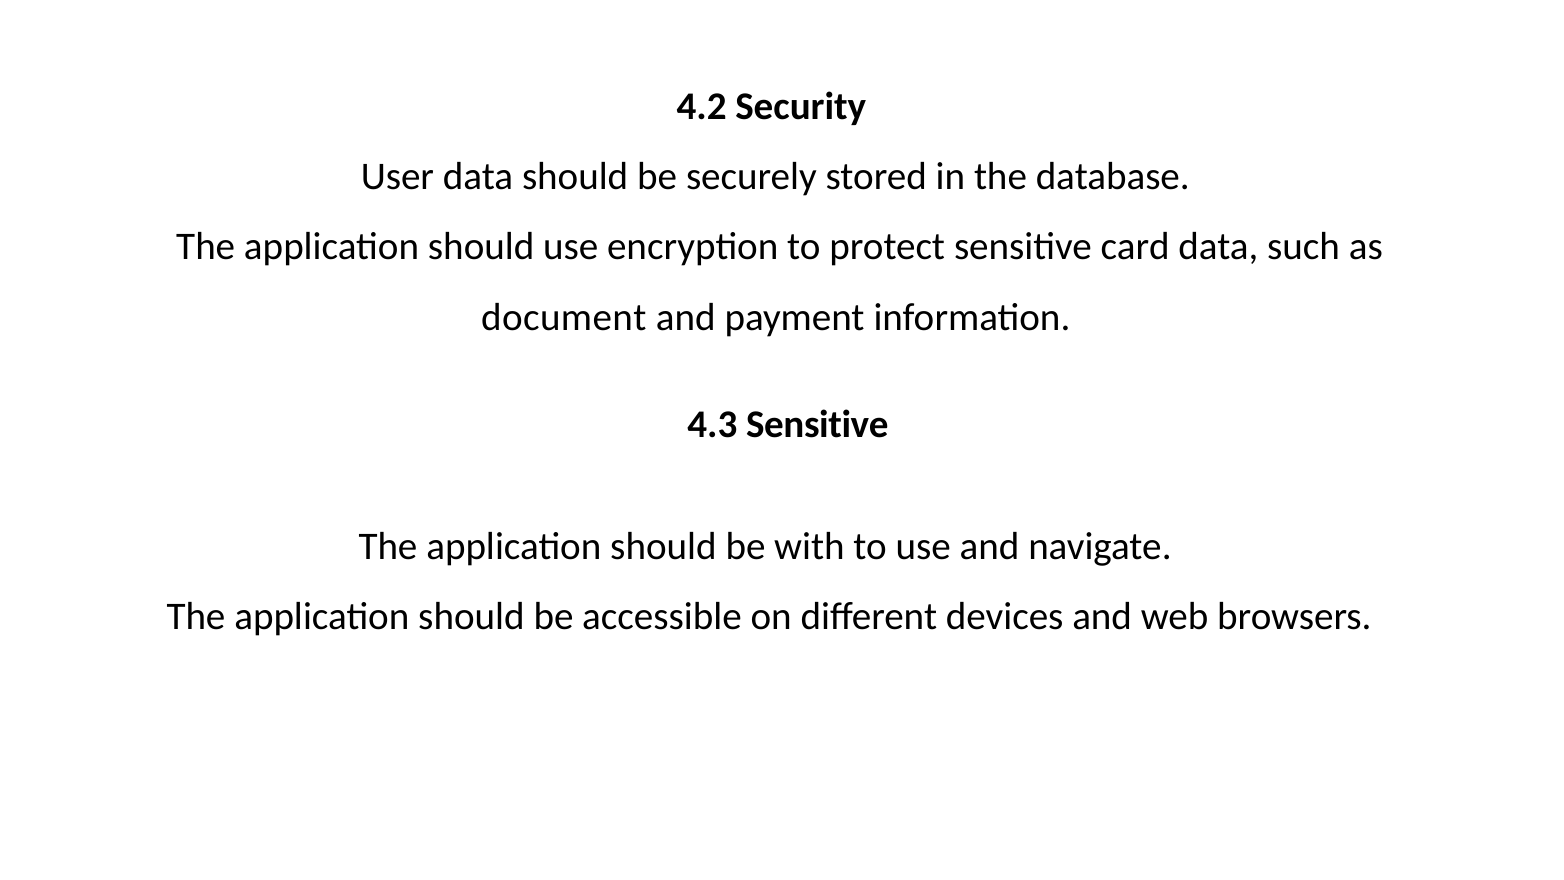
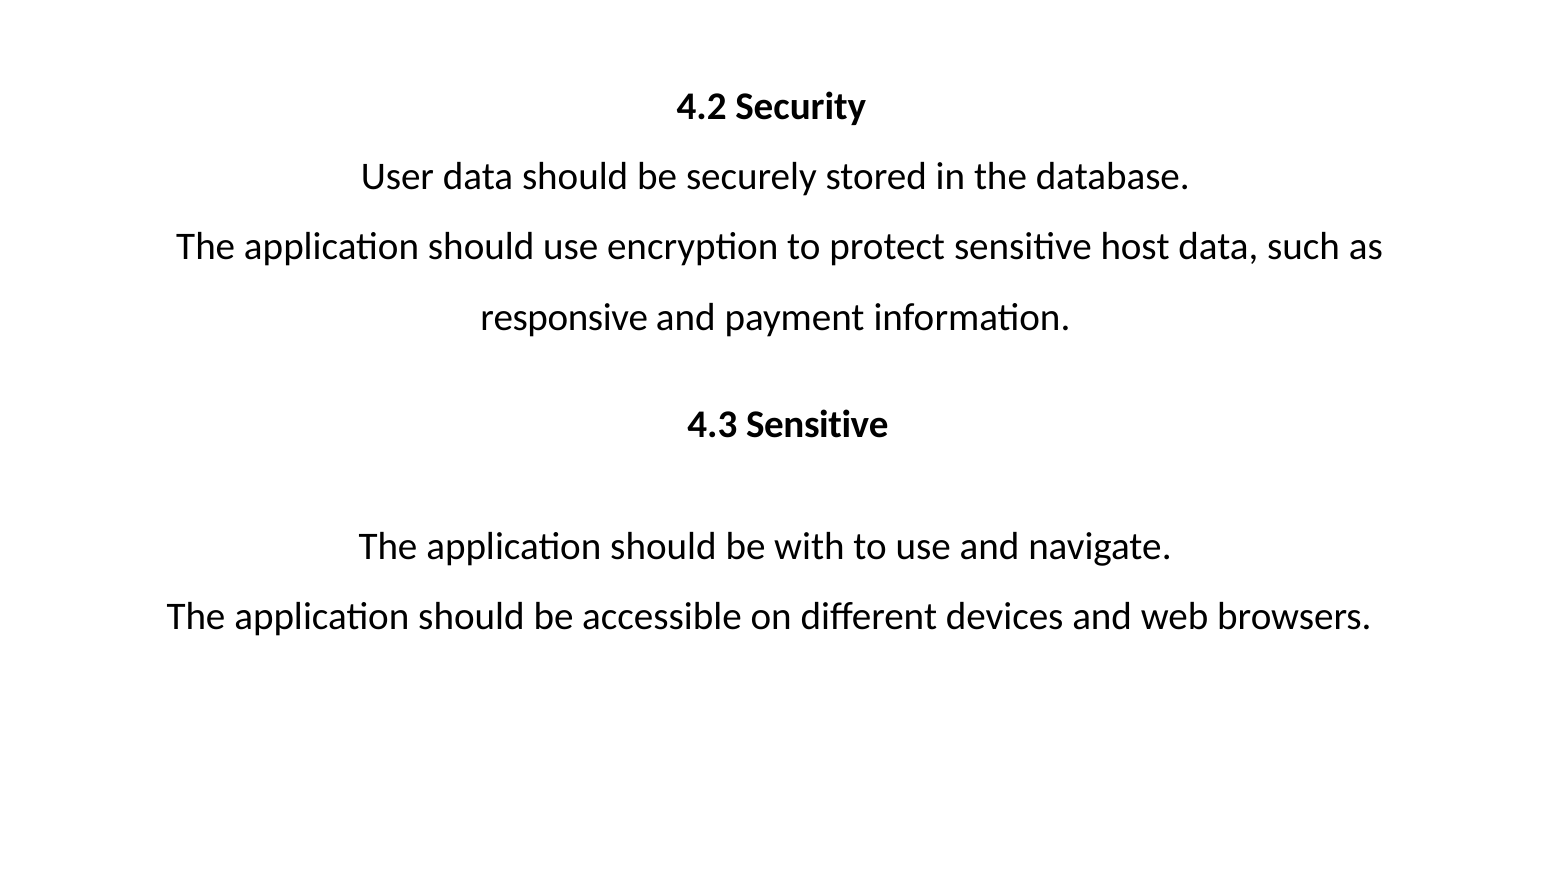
card: card -> host (1135, 247)
document: document -> responsive (564, 317)
